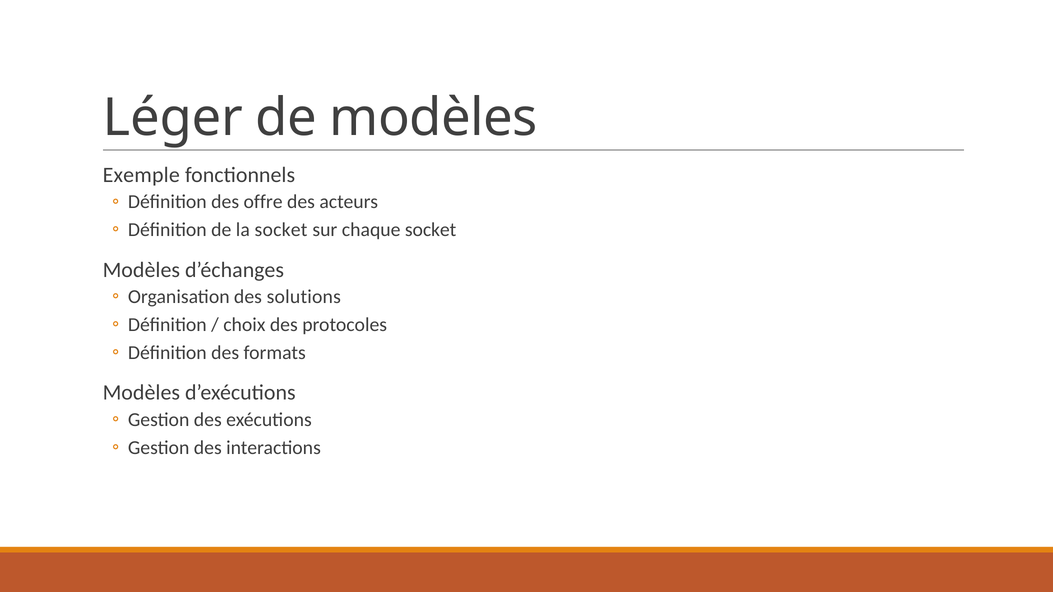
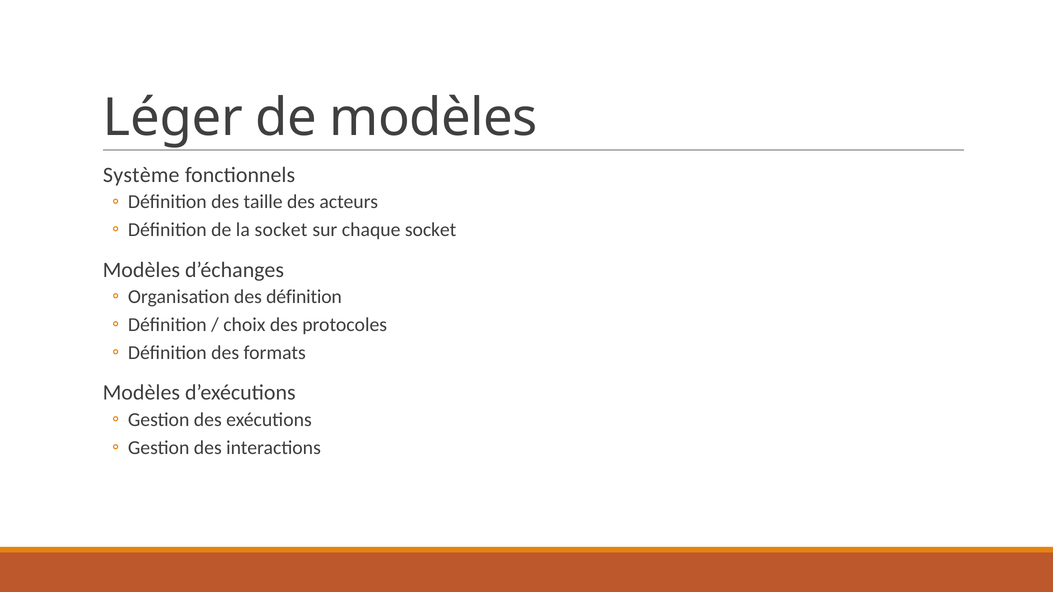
Exemple: Exemple -> Système (141, 175)
offre: offre -> taille (263, 202)
des solutions: solutions -> définition (304, 297)
